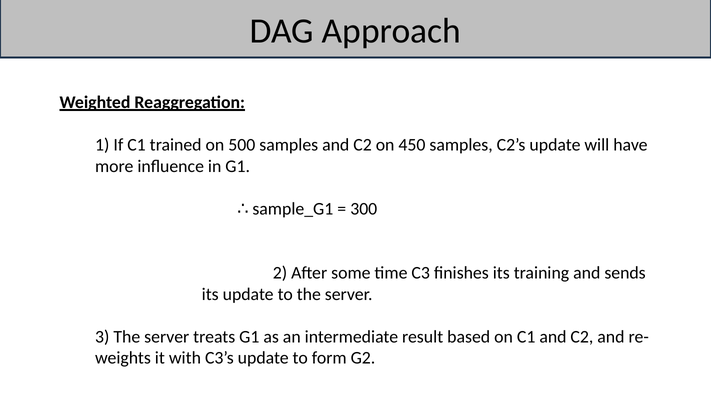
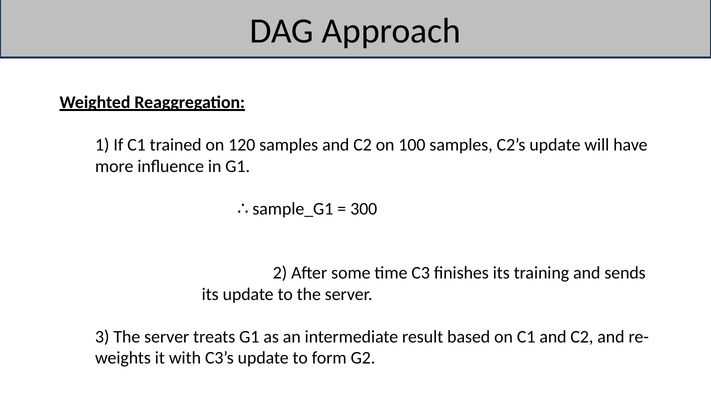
500: 500 -> 120 (242, 145)
450: 450 -> 100 (412, 145)
